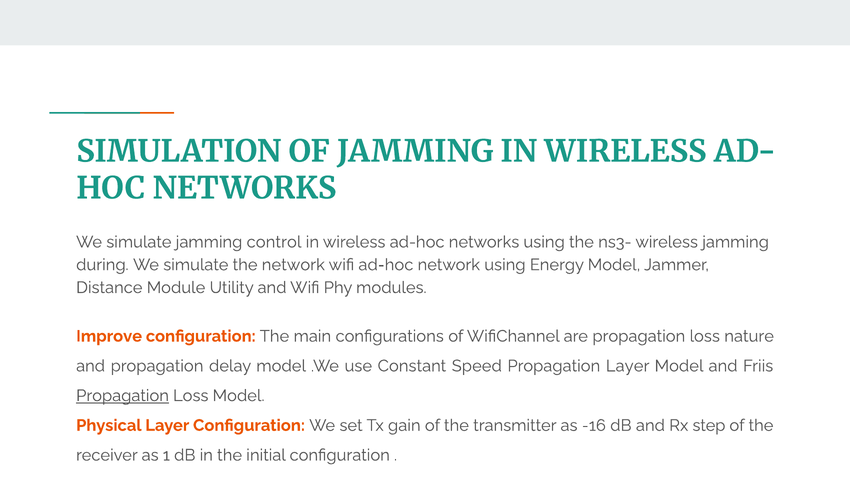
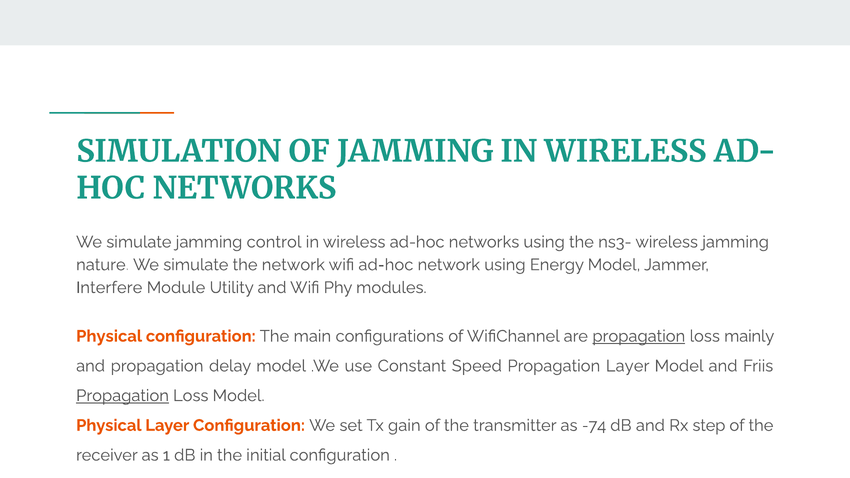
during: during -> nature (102, 265)
Distance: Distance -> Interfere (109, 288)
Improve: Improve -> Physical (109, 336)
propagation underline: none -> present (639, 336)
nature: nature -> mainly (749, 336)
-16: -16 -> -74 (594, 426)
